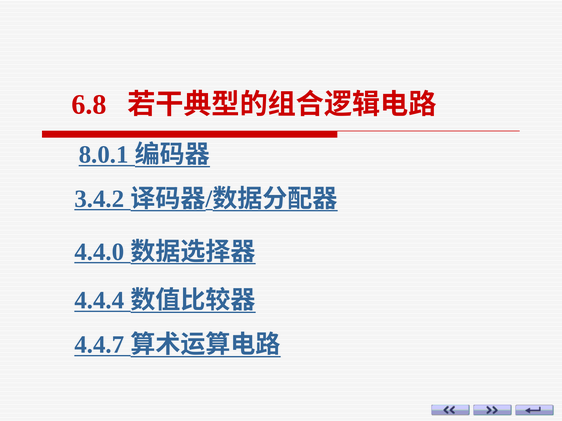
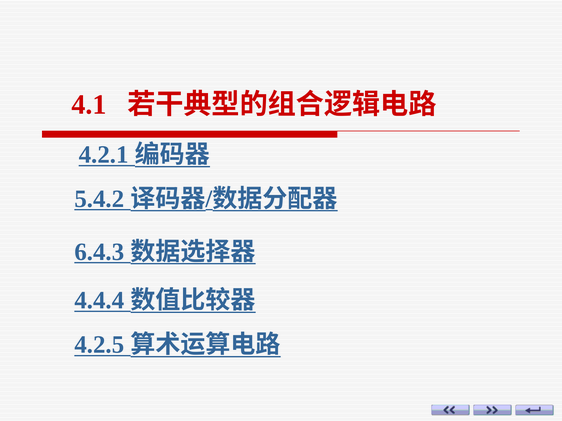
6.8: 6.8 -> 4.1 (89, 105)
8.0.1: 8.0.1 -> 4.2.1 (104, 155)
3.4.2: 3.4.2 -> 5.4.2 (99, 199)
4.4.0: 4.4.0 -> 6.4.3 (99, 252)
4.4.7: 4.4.7 -> 4.2.5 (99, 345)
